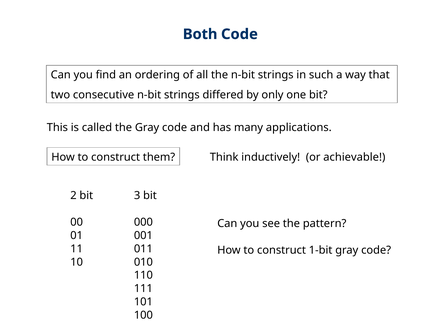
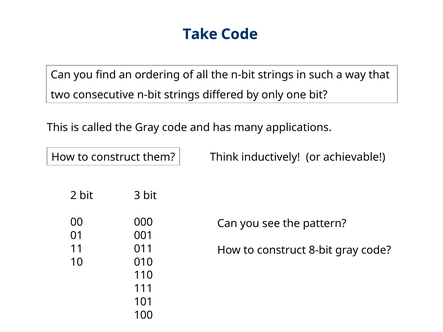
Both: Both -> Take (200, 34)
1-bit: 1-bit -> 8-bit (321, 250)
